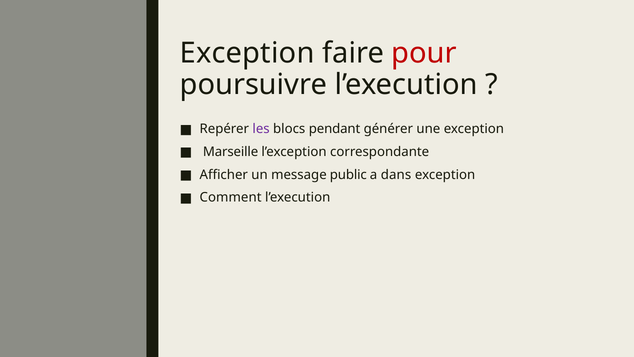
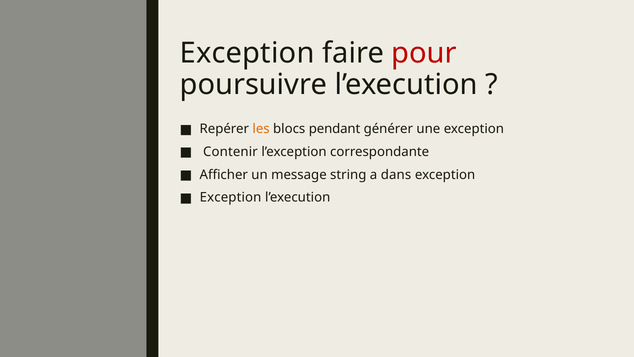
les colour: purple -> orange (261, 129)
Marseille: Marseille -> Contenir (230, 152)
public: public -> string (348, 175)
Comment: Comment -> Exception (231, 197)
